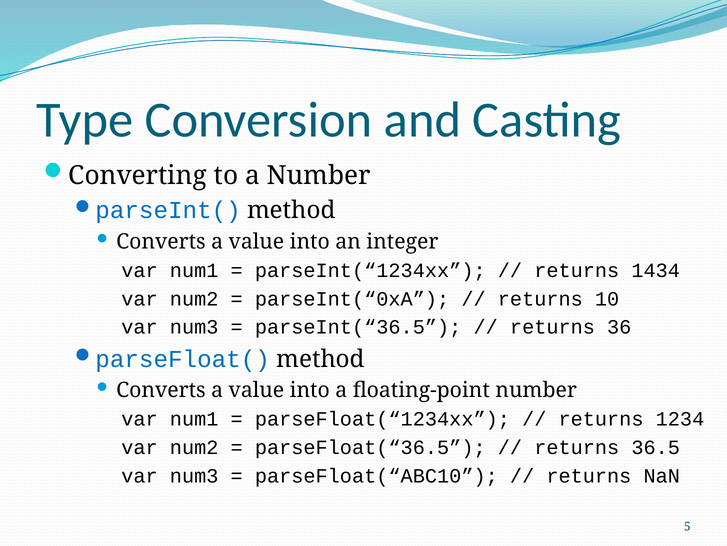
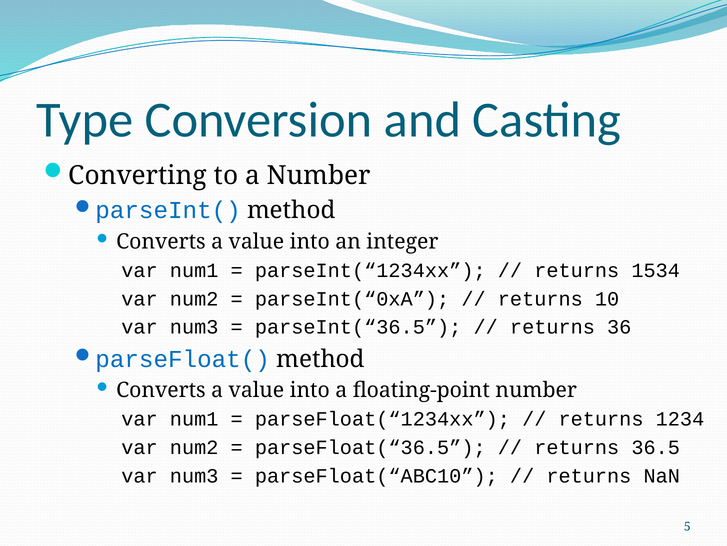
1434: 1434 -> 1534 (656, 270)
